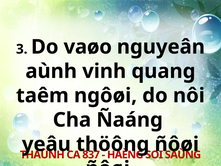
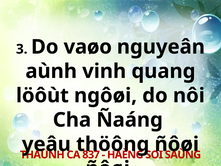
taêm: taêm -> löôùt (42, 95)
